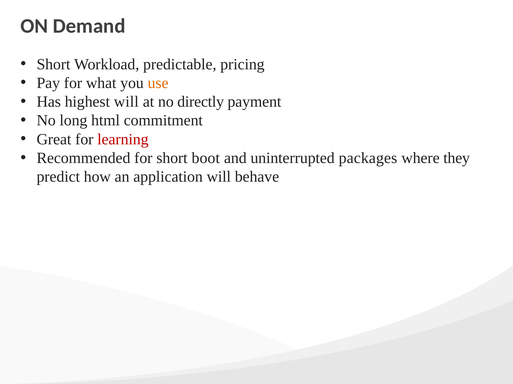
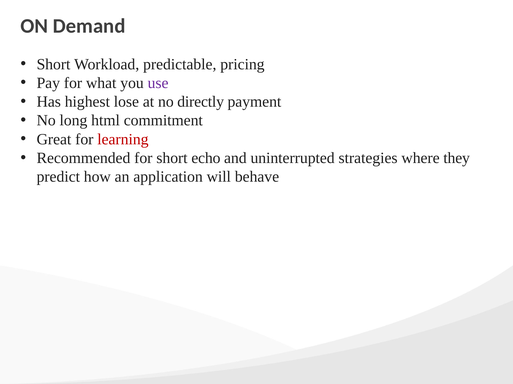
use colour: orange -> purple (158, 83)
highest will: will -> lose (126, 102)
boot: boot -> echo (206, 158)
packages: packages -> strategies (368, 158)
